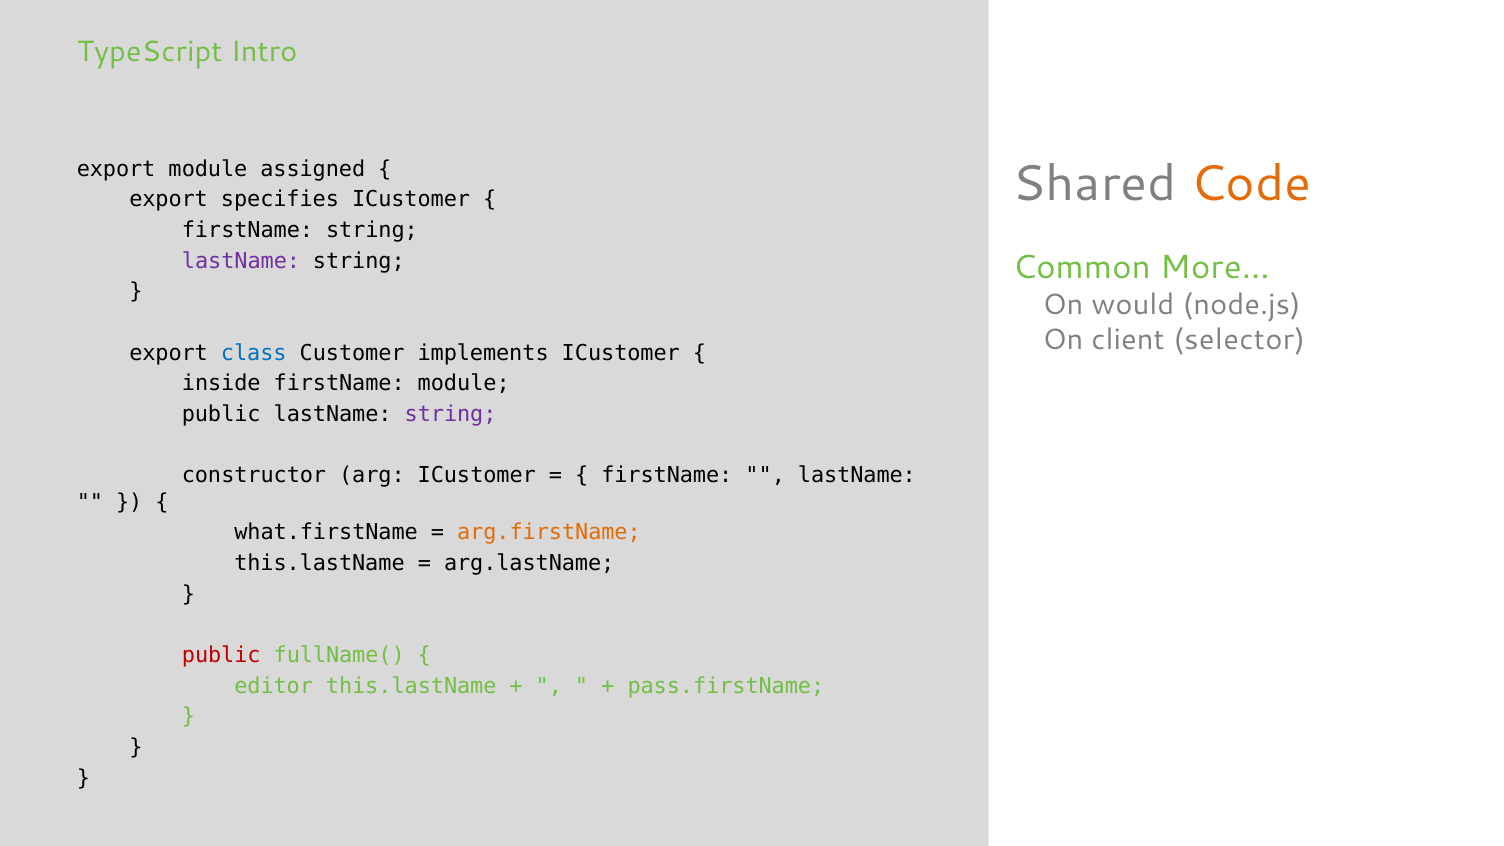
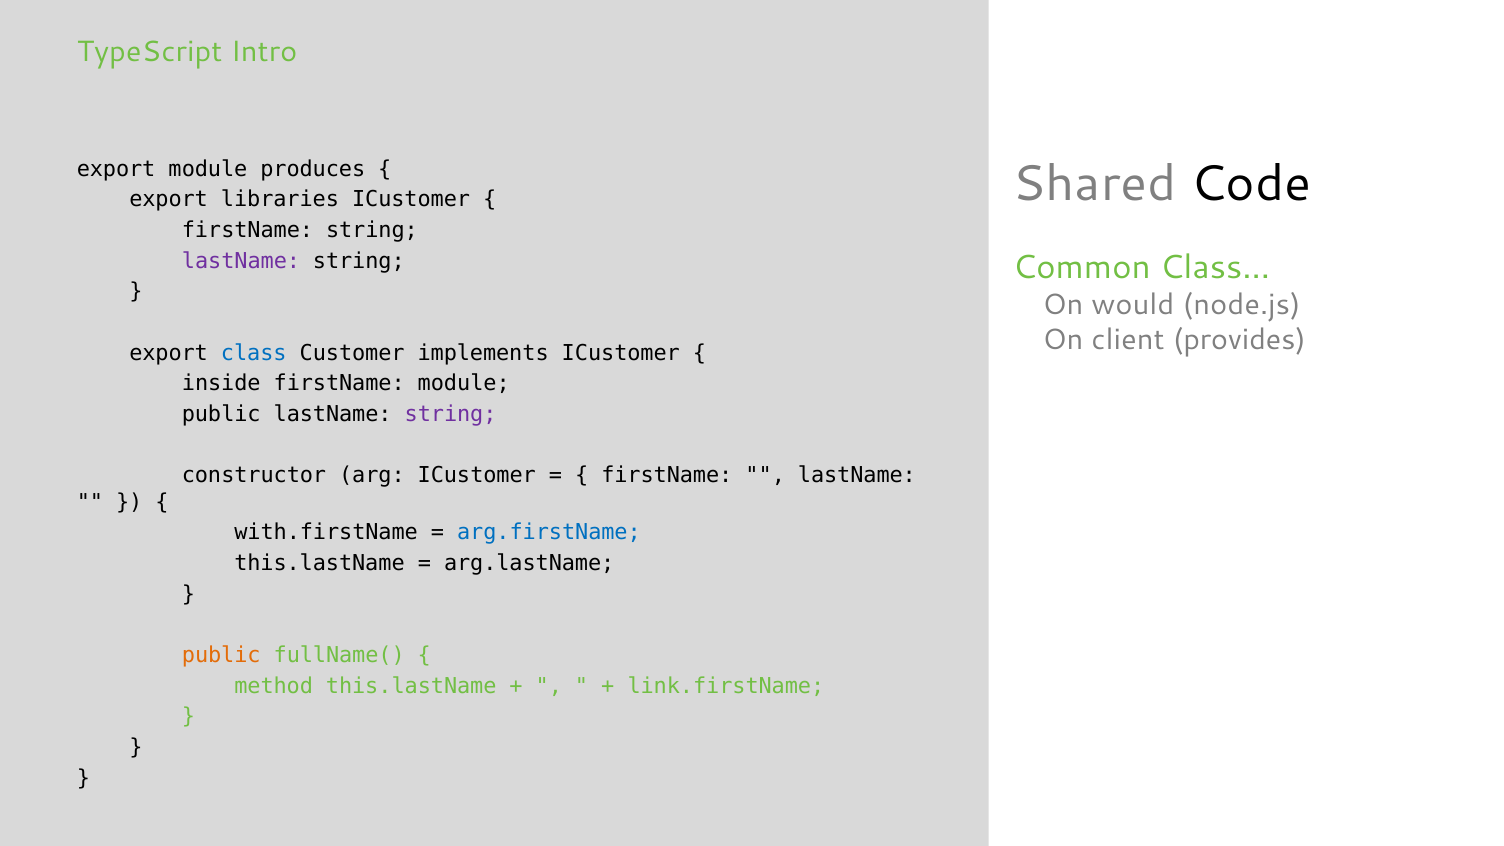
assigned: assigned -> produces (313, 169)
Code colour: orange -> black (1251, 184)
specifies: specifies -> libraries (280, 200)
More…: More… -> Class… (1215, 268)
selector: selector -> provides (1239, 340)
what.firstName: what.firstName -> with.firstName (326, 533)
arg.firstName colour: orange -> blue (549, 533)
public colour: red -> orange (221, 655)
editor: editor -> method (274, 686)
pass.firstName: pass.firstName -> link.firstName (726, 686)
